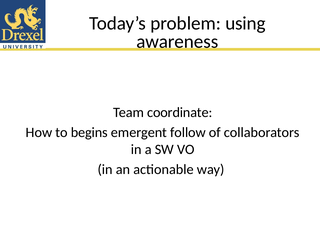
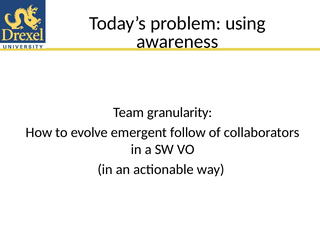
coordinate: coordinate -> granularity (180, 112)
begins: begins -> evolve (89, 132)
